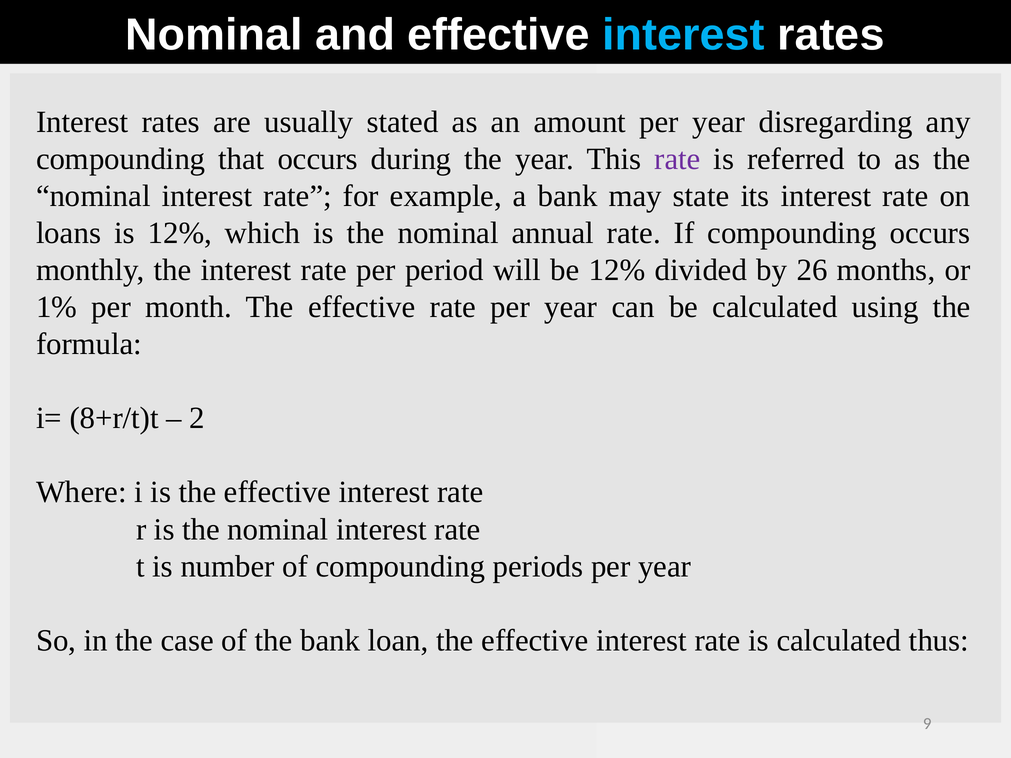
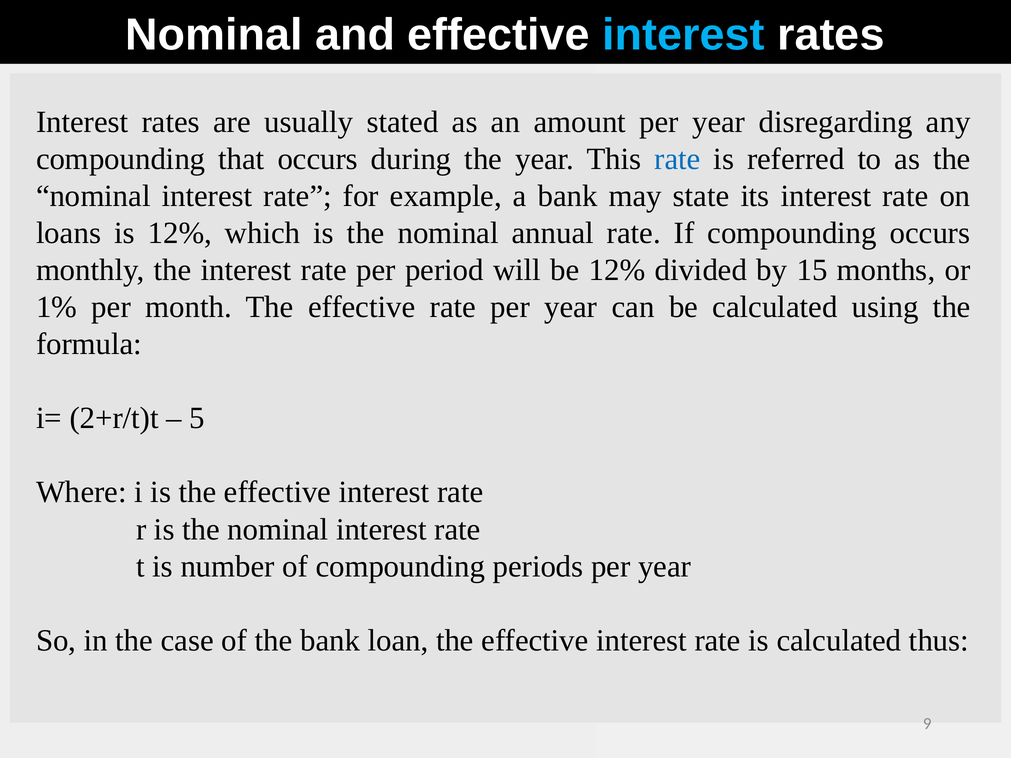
rate colour: purple -> blue (677, 159)
26: 26 -> 15 (812, 270)
8+r/t)t: 8+r/t)t -> 2+r/t)t (114, 418)
2: 2 -> 5 (197, 418)
